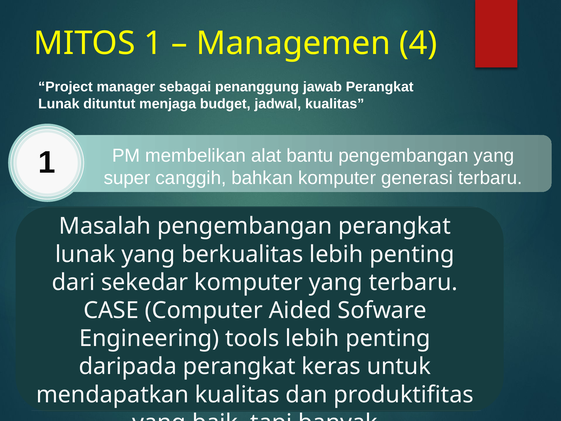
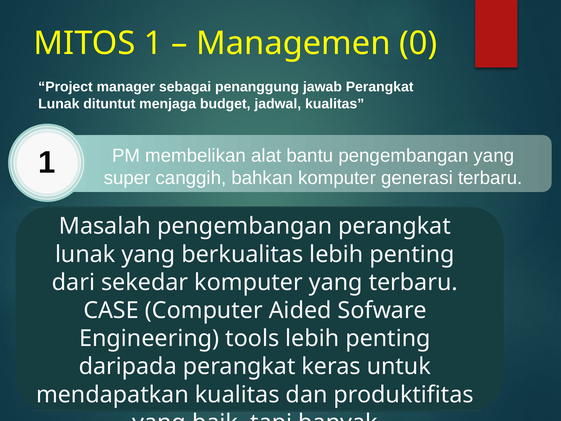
4: 4 -> 0 (418, 43)
